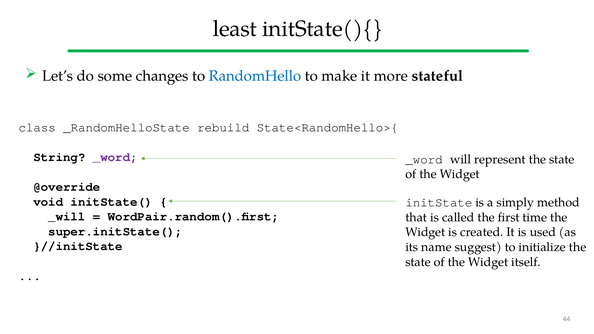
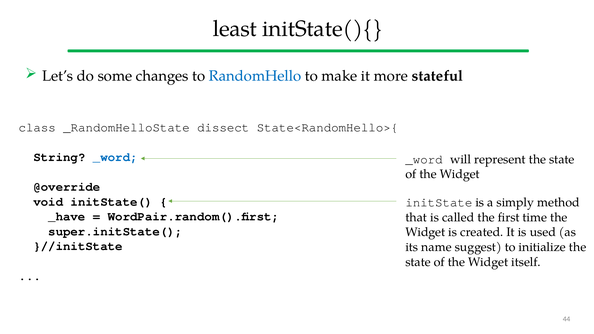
rebuild: rebuild -> dissect (223, 127)
_word colour: purple -> blue (115, 157)
_will: _will -> _have (67, 217)
